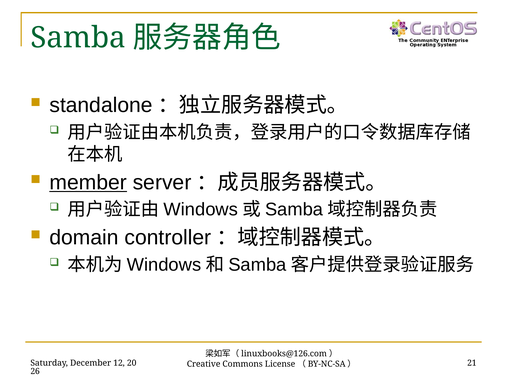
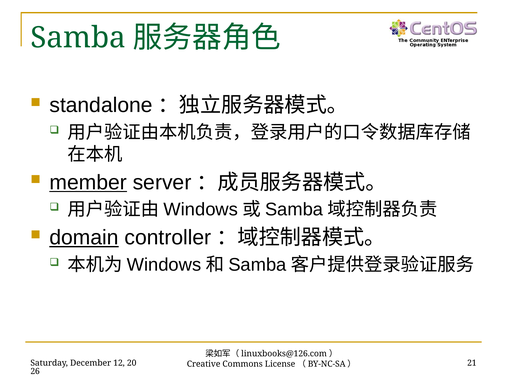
domain underline: none -> present (84, 238)
